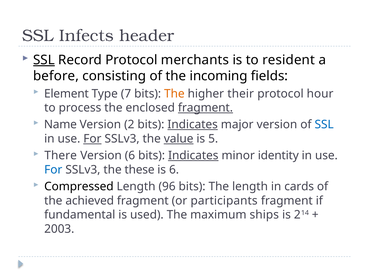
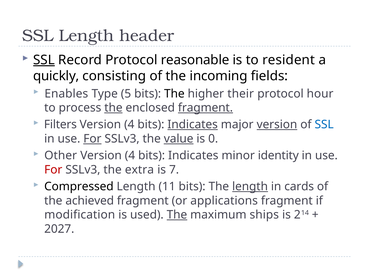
SSL Infects: Infects -> Length (86, 36)
merchants: merchants -> reasonable (195, 60)
before: before -> quickly (56, 76)
Element: Element -> Enables (66, 94)
7: 7 -> 5 (126, 94)
The colour: orange -> black (174, 94)
the underline: none -> present (113, 108)
Name: Name -> Filters (60, 124)
2: 2 -> 4 (129, 124)
version underline: none -> present (277, 124)
5: 5 -> 0 (213, 139)
There: There -> Other (61, 155)
6: 6 -> 4 (130, 155)
Indicates underline: present -> none (193, 155)
For colour: blue -> red (53, 170)
these: these -> extra (139, 170)
is 6: 6 -> 7 (174, 170)
96: 96 -> 11 (167, 186)
length underline: none -> present (250, 186)
participants: participants -> applications (224, 200)
fundamental: fundamental -> modification (80, 215)
The underline: none -> present (177, 215)
2003: 2003 -> 2027 (59, 229)
